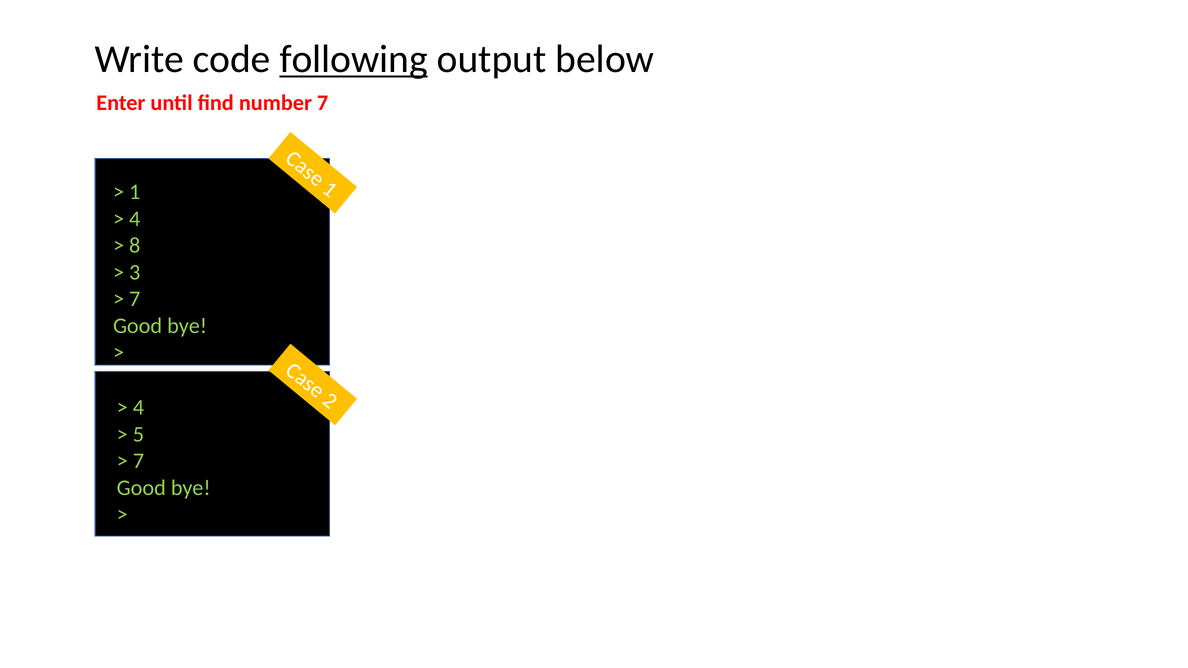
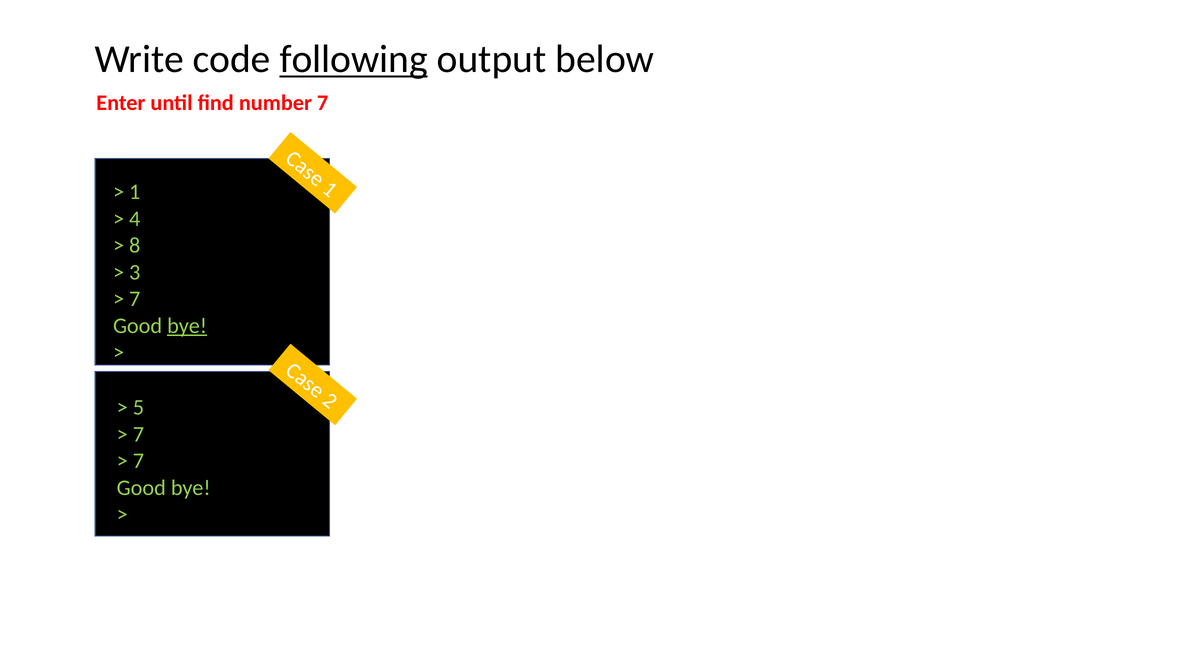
bye underline: none -> present (187, 326)
4: 4 -> 5 (138, 408)
5: 5 -> 7 (138, 434)
